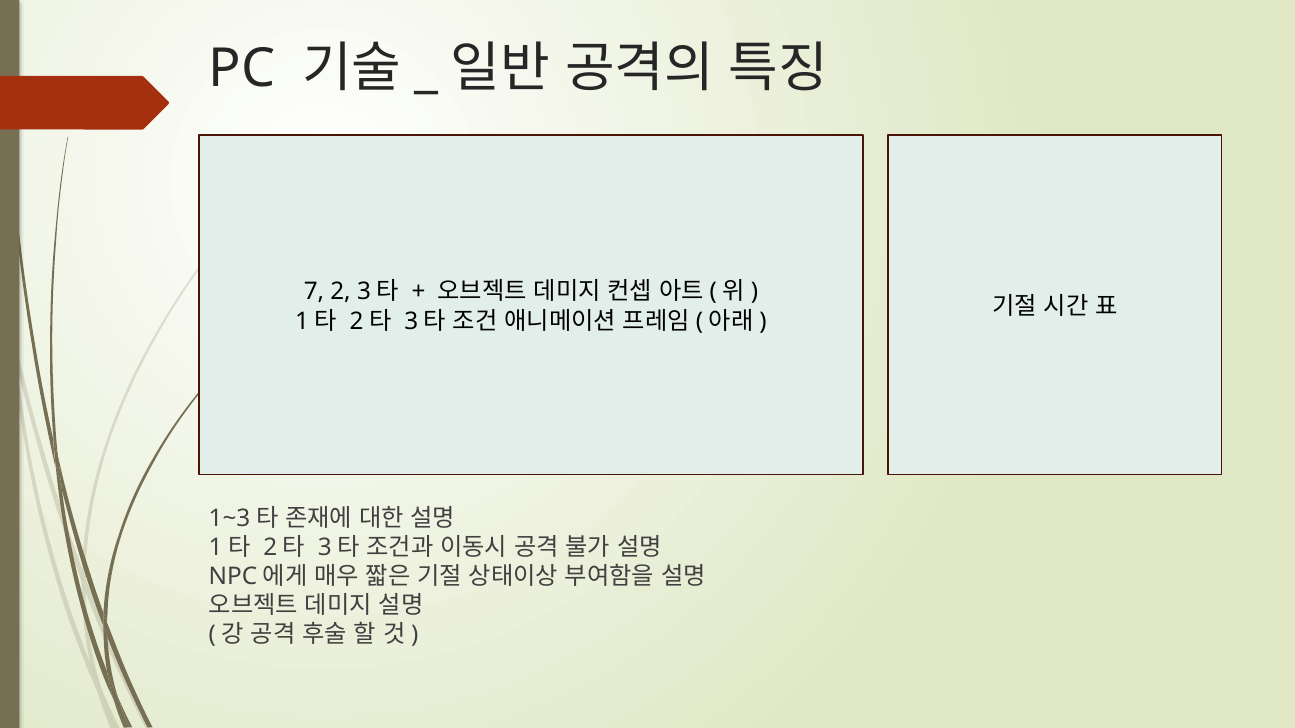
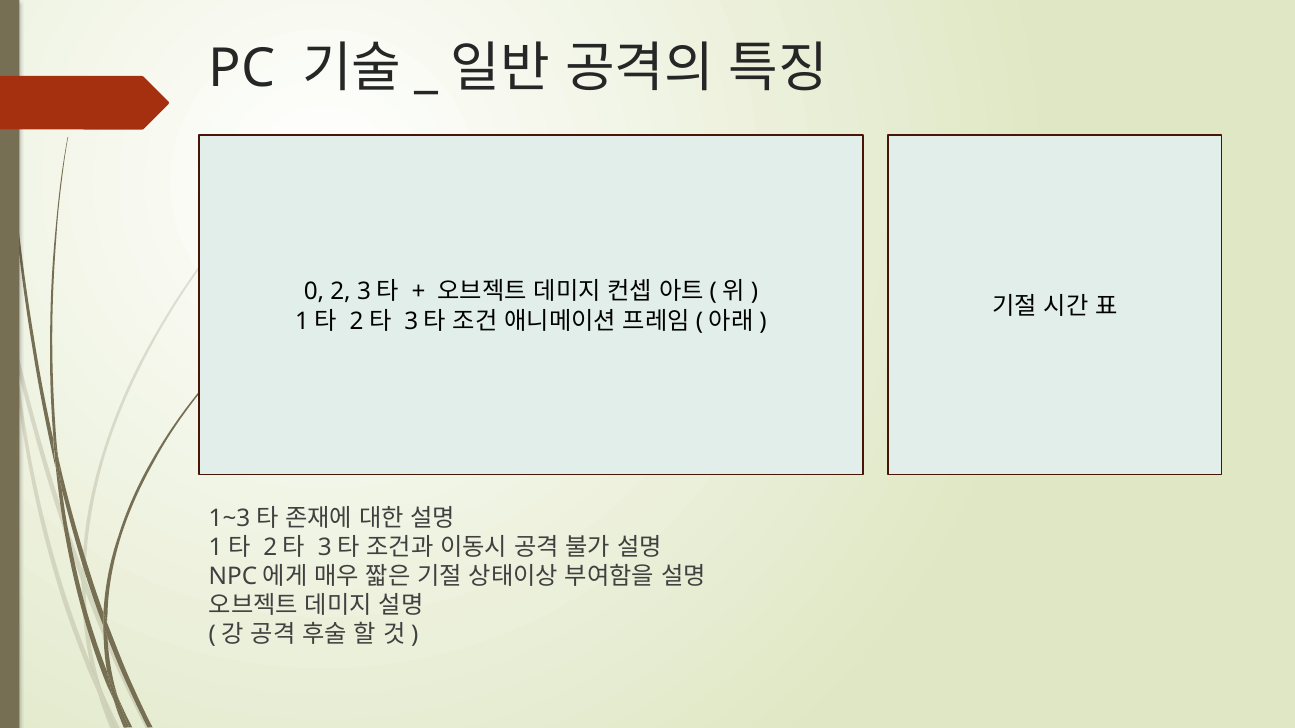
7: 7 -> 0 (314, 292)
